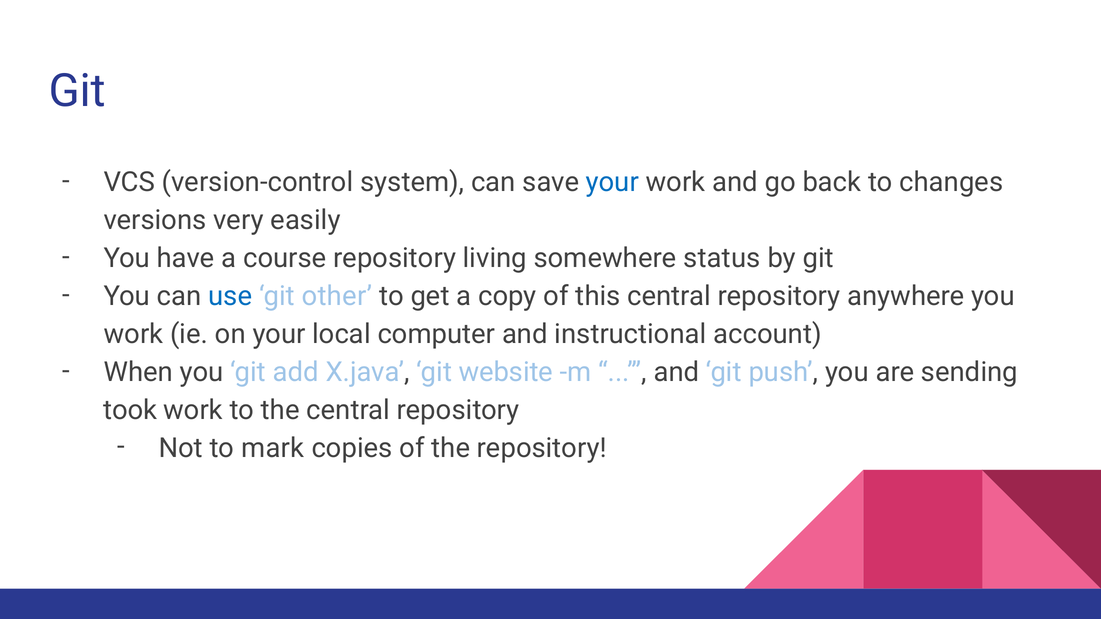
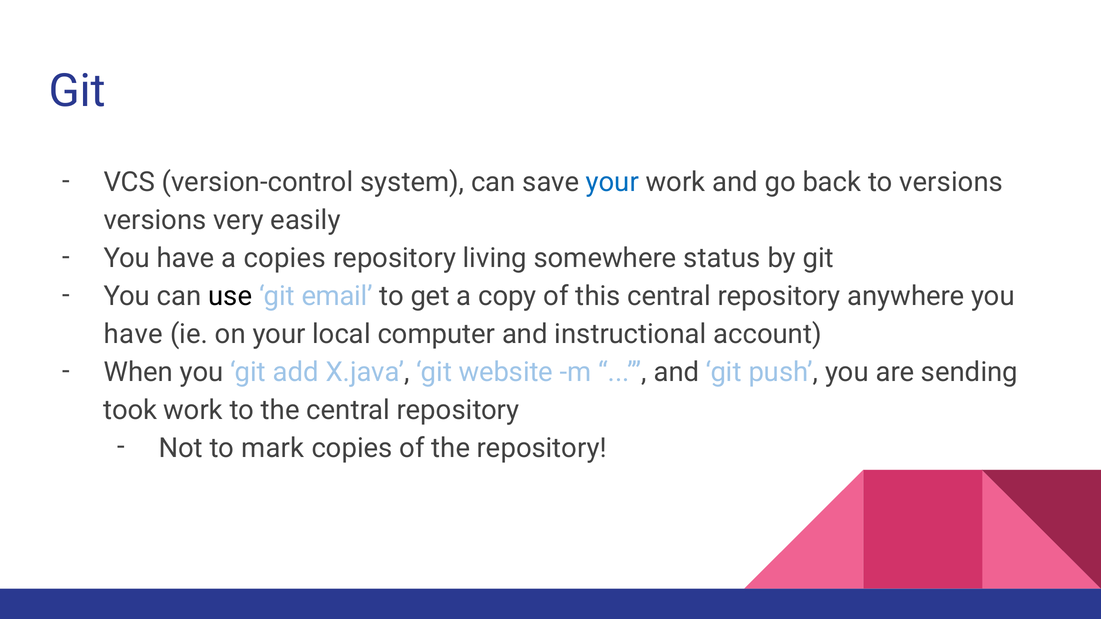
to changes: changes -> versions (951, 182)
a course: course -> copies (285, 258)
use colour: blue -> black (230, 296)
other: other -> email (337, 296)
work: work -> have (133, 334)
